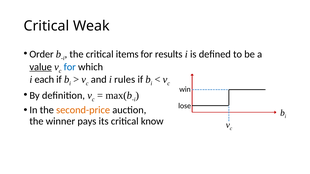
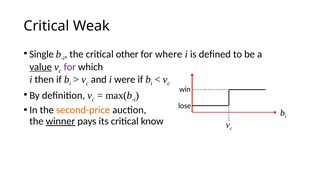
Order: Order -> Single (42, 54)
items: items -> other (127, 54)
results: results -> where (169, 54)
for colour: blue -> purple (70, 67)
each: each -> then (44, 80)
rules: rules -> were (125, 80)
winner underline: none -> present (60, 121)
